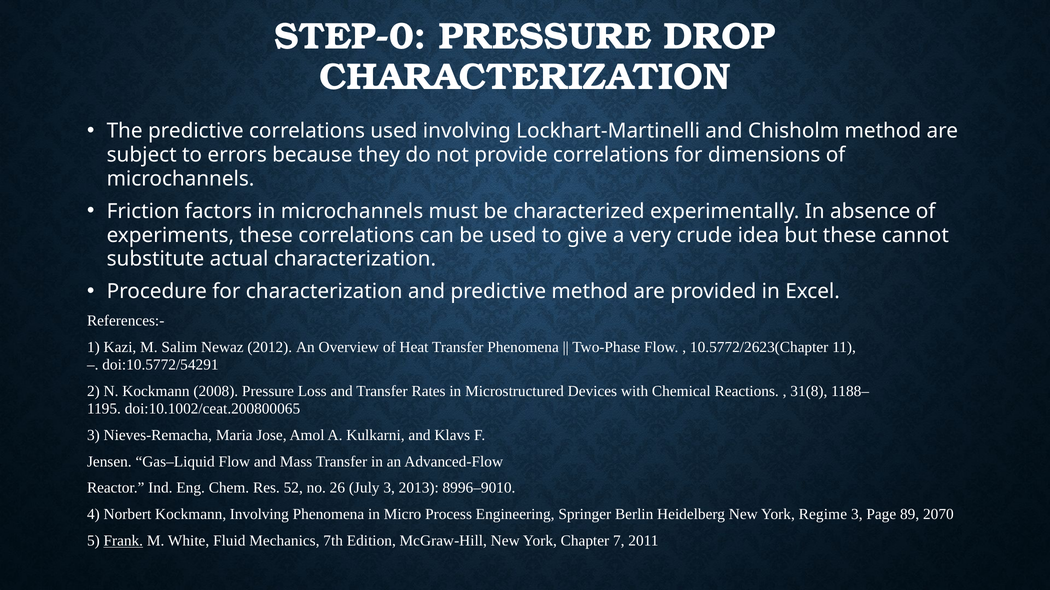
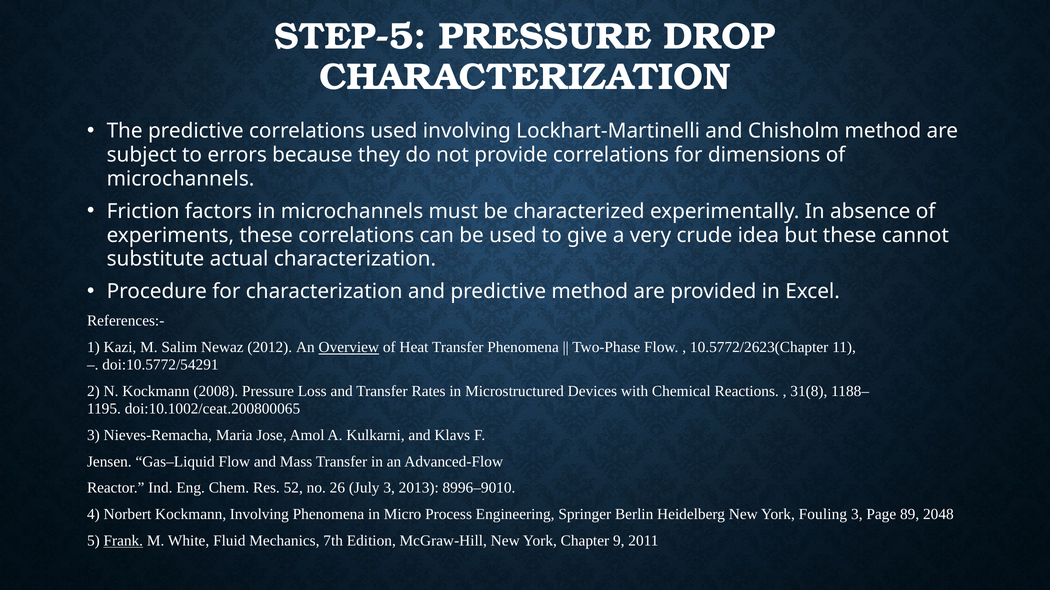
STEP-0: STEP-0 -> STEP-5 (350, 37)
Overview underline: none -> present (349, 348)
Regime: Regime -> Fouling (823, 515)
2070: 2070 -> 2048 (938, 515)
7: 7 -> 9 (619, 541)
